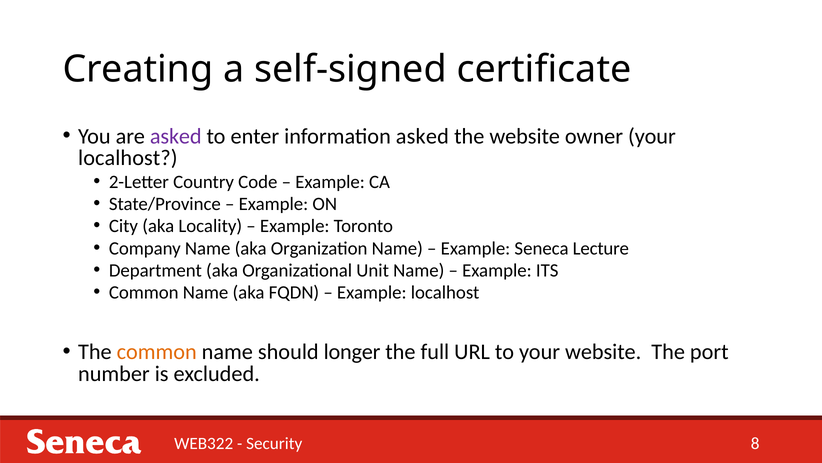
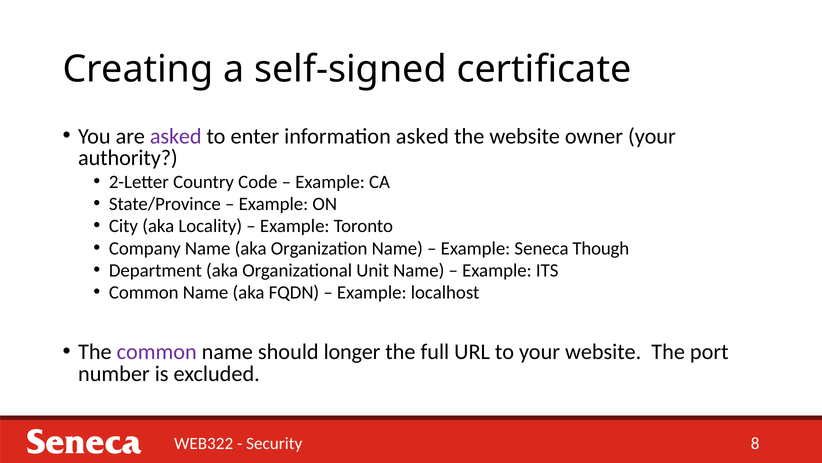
localhost: localhost -> authority (128, 158)
Lecture: Lecture -> Though (601, 248)
common colour: orange -> purple (157, 352)
